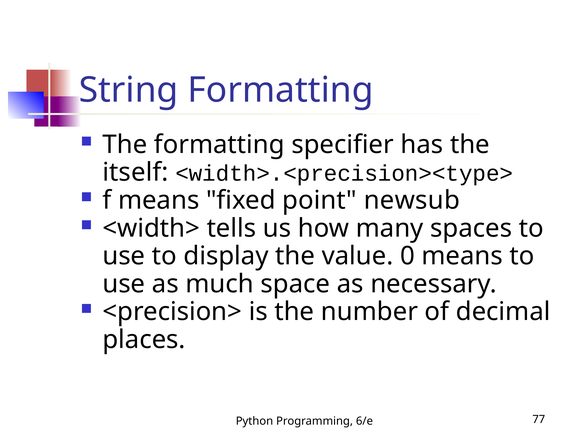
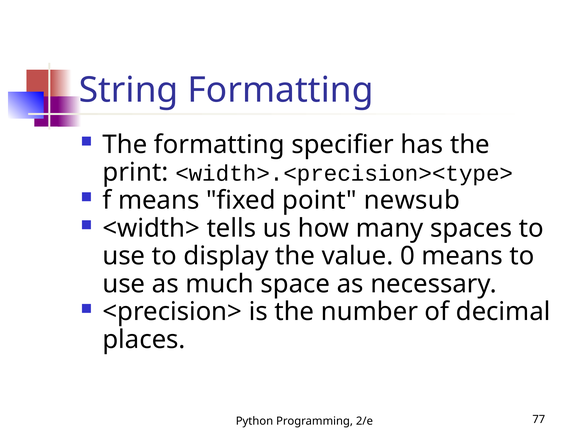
itself: itself -> print (135, 172)
6/e: 6/e -> 2/e (364, 421)
